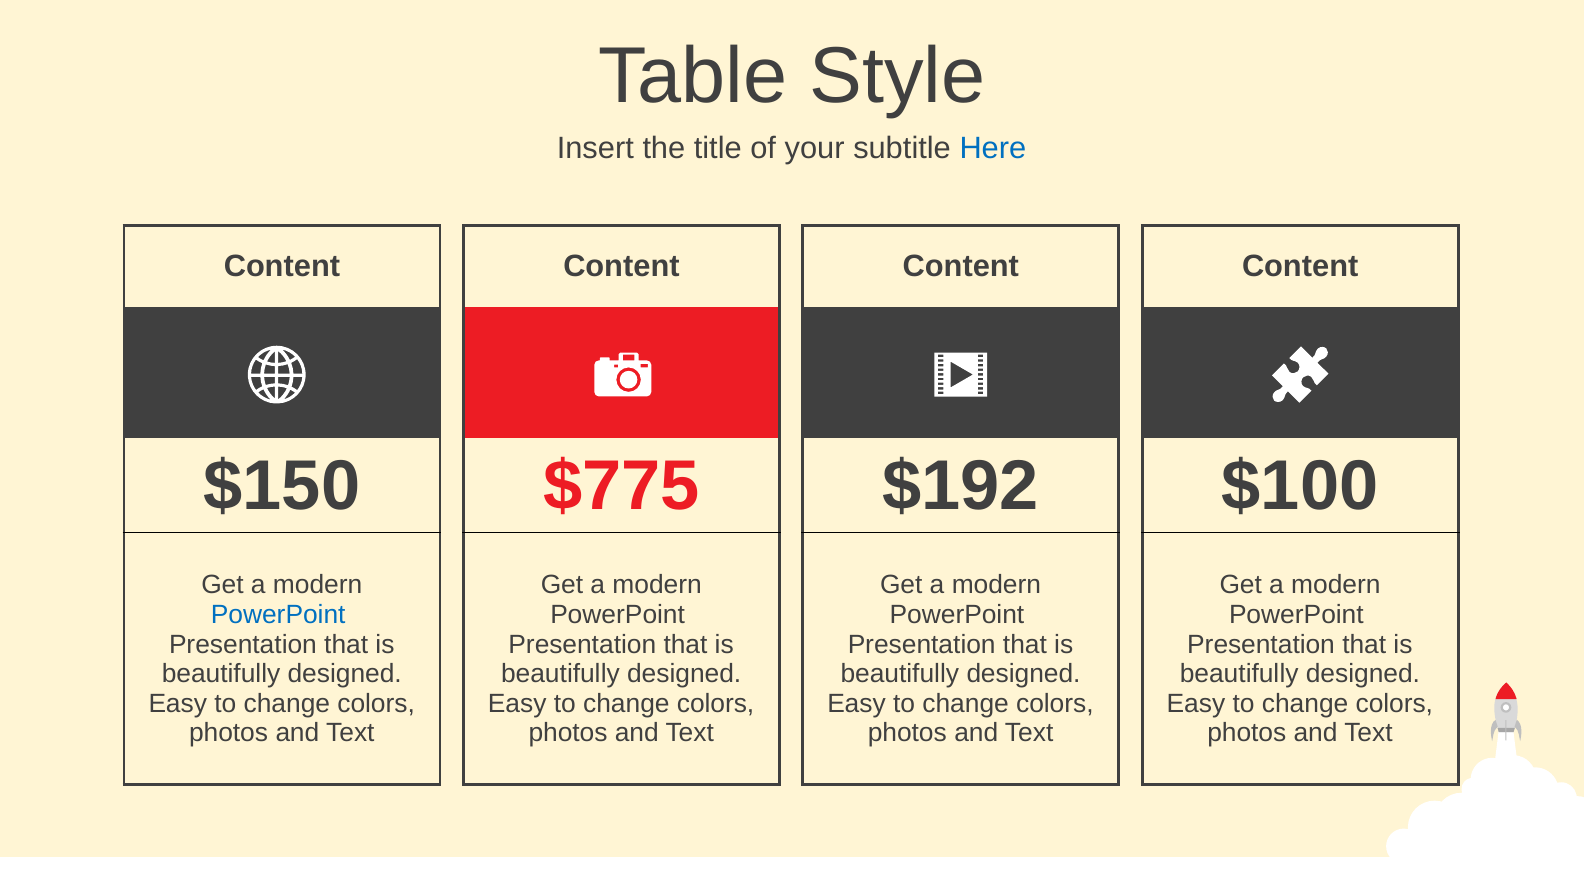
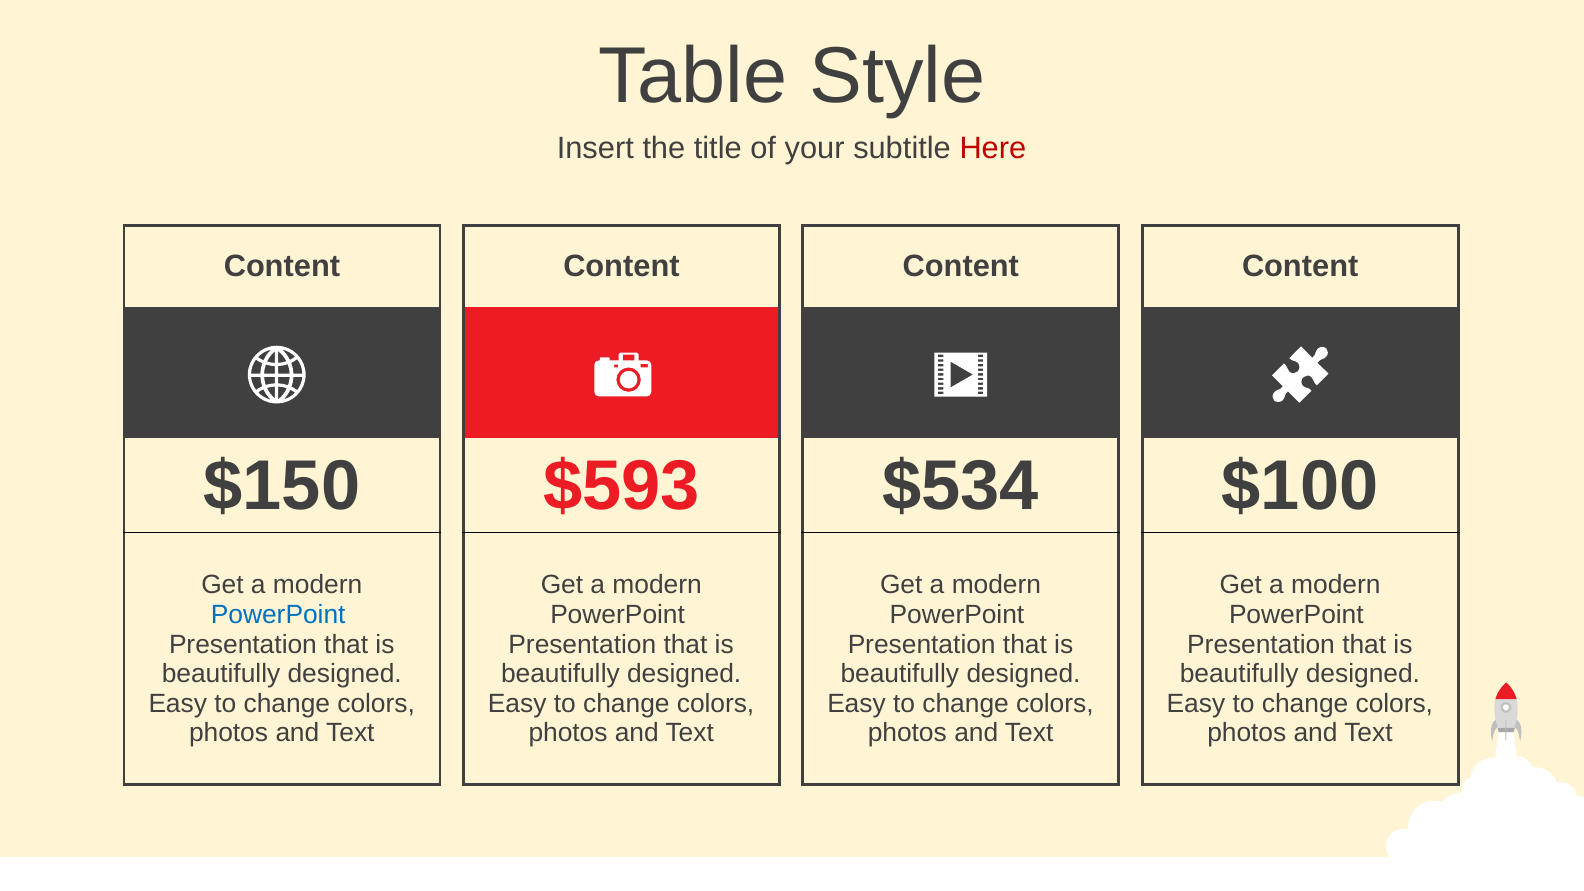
Here colour: blue -> red (993, 148)
$775: $775 -> $593 (621, 486)
$192: $192 -> $534 (961, 486)
